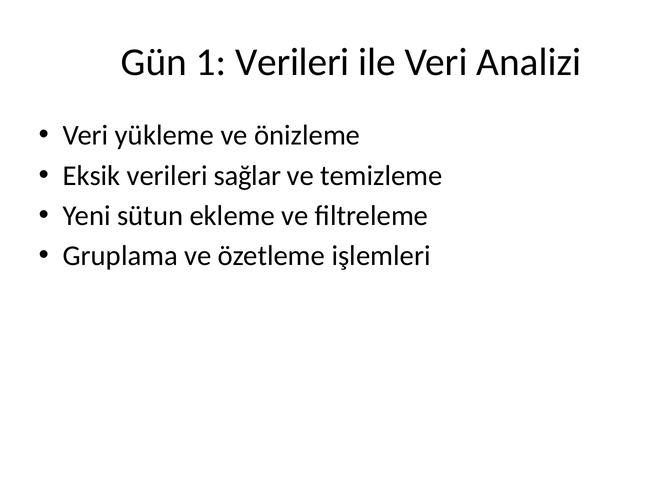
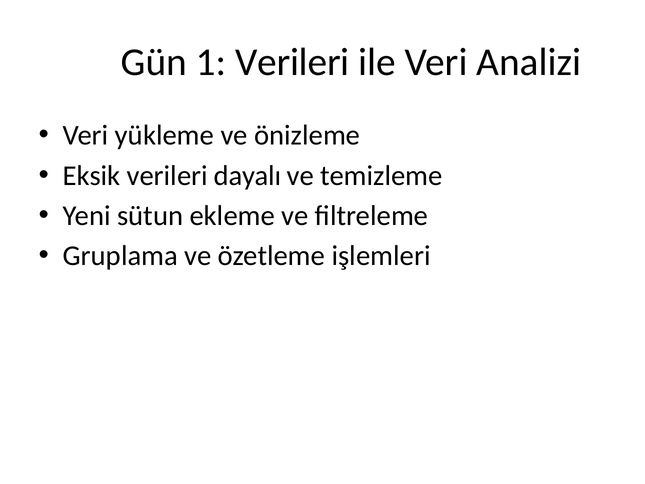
sağlar: sağlar -> dayalı (248, 175)
